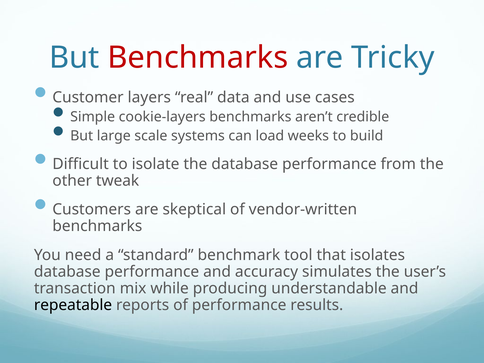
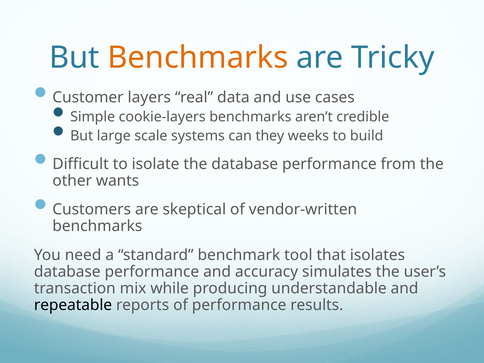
Benchmarks colour: red -> orange (198, 58)
load: load -> they (270, 136)
tweak: tweak -> wants (118, 181)
